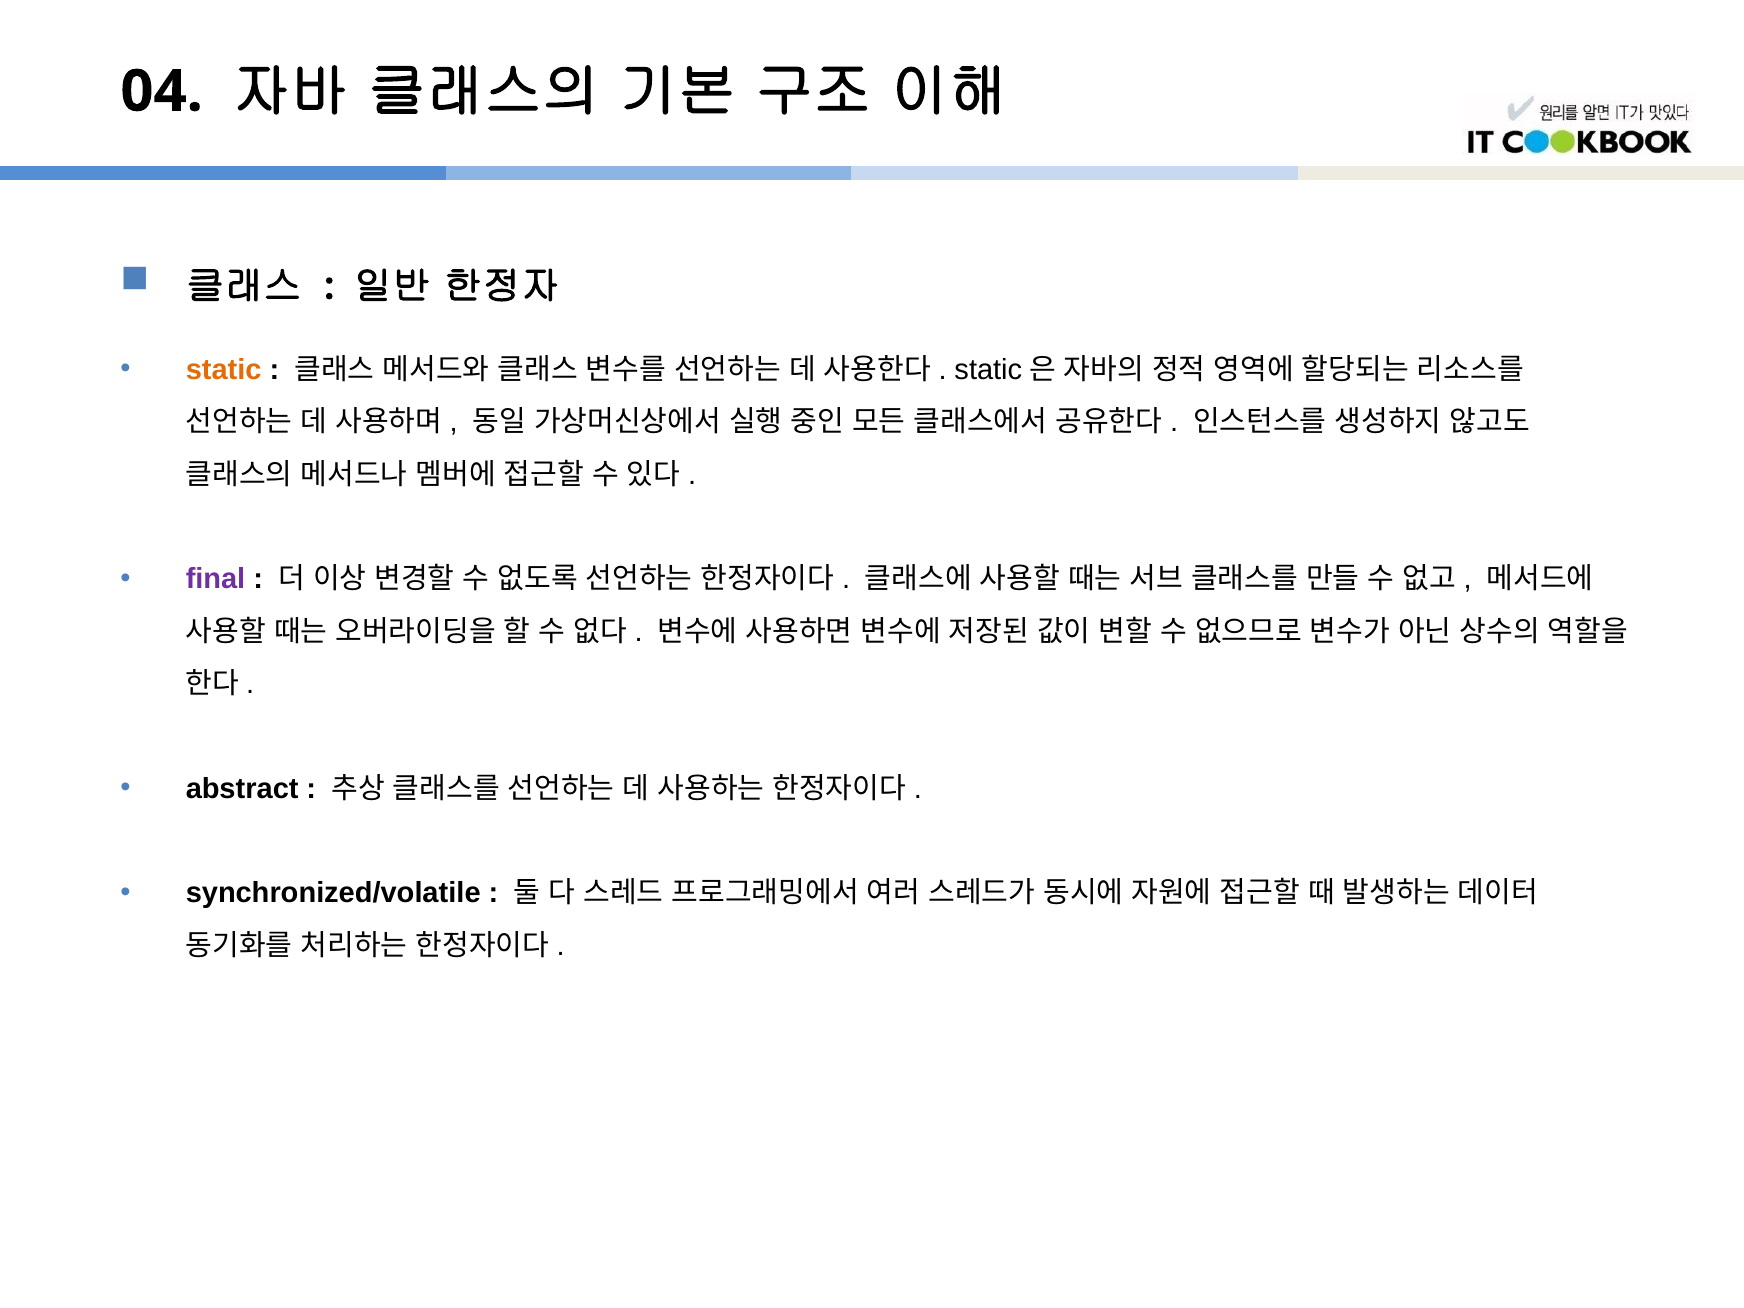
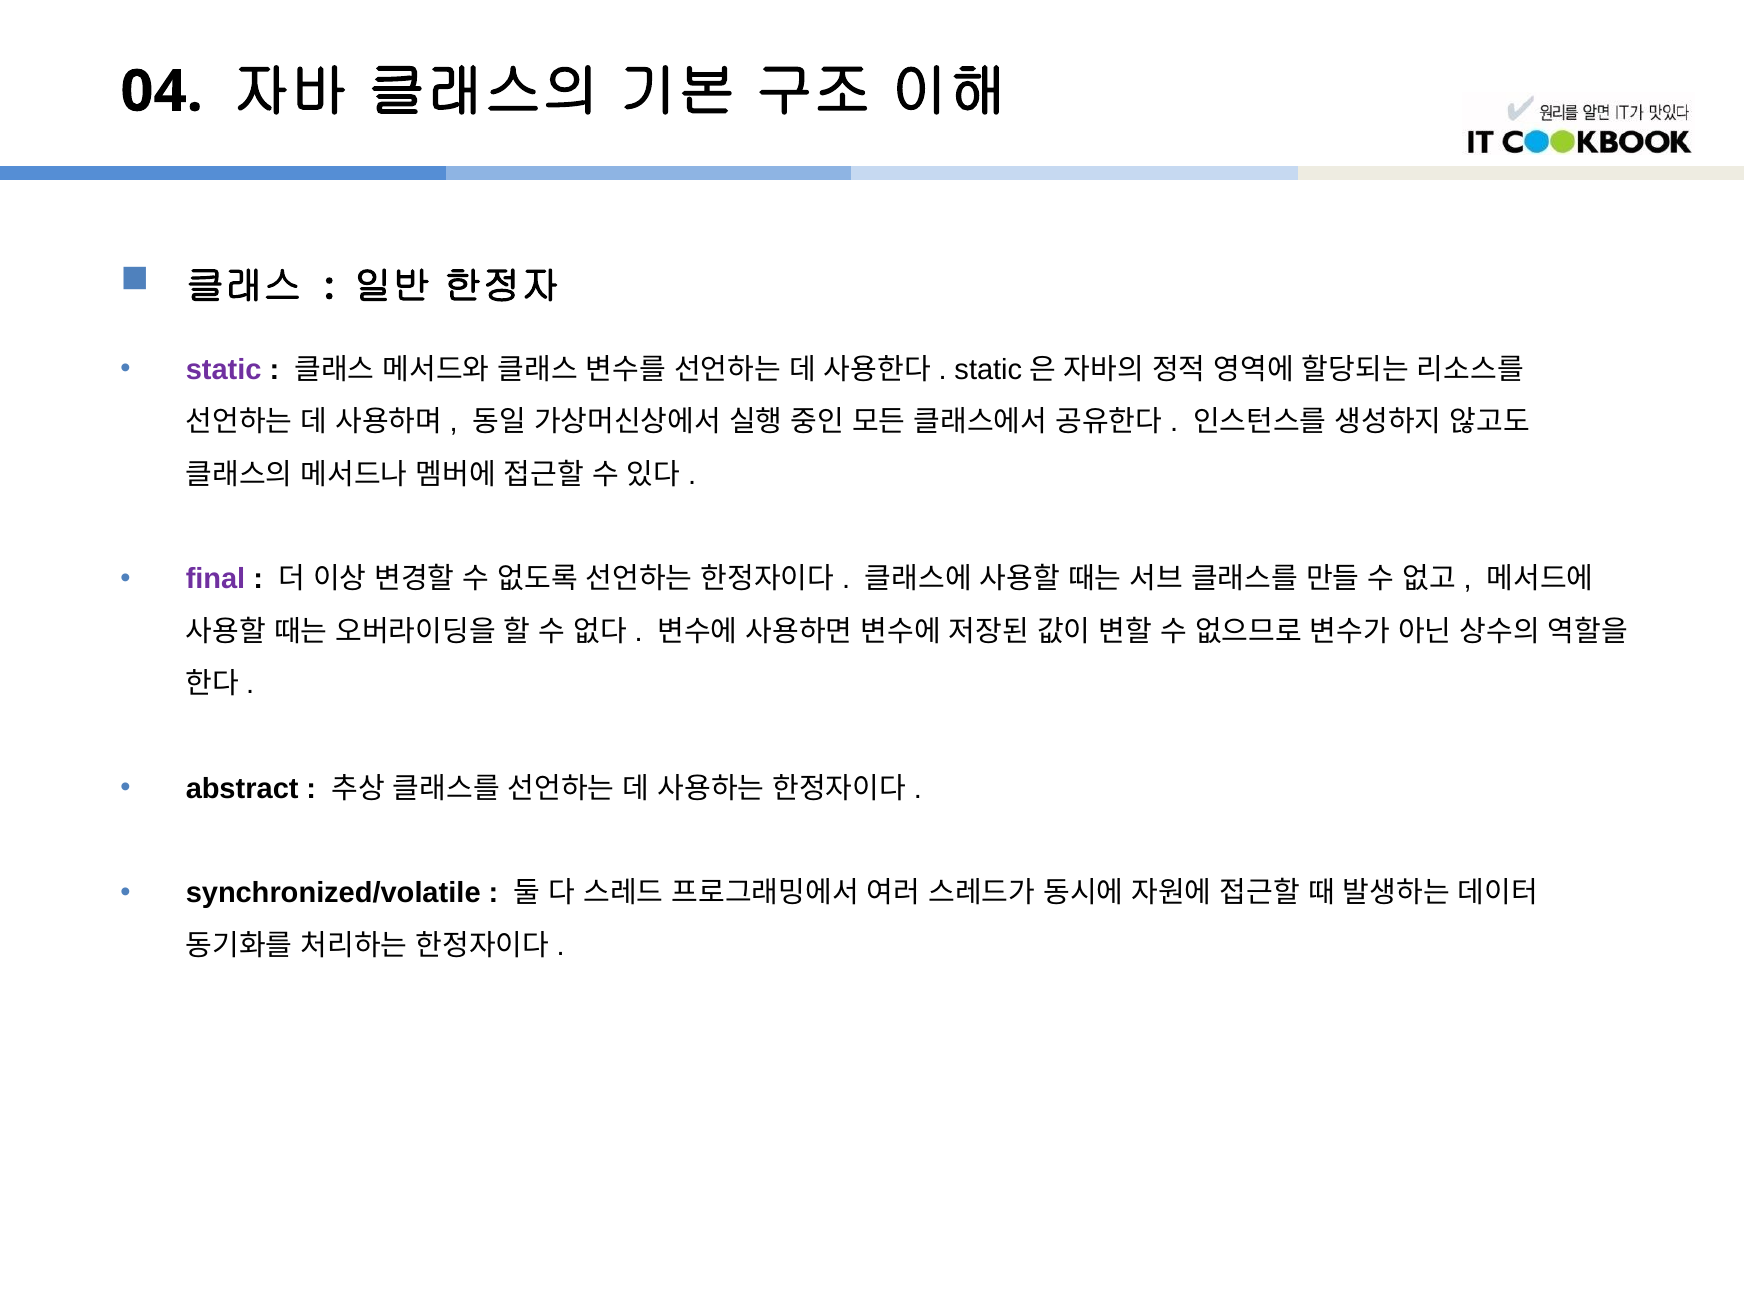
static colour: orange -> purple (224, 370)
